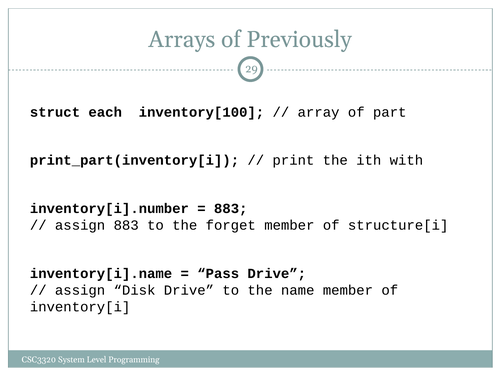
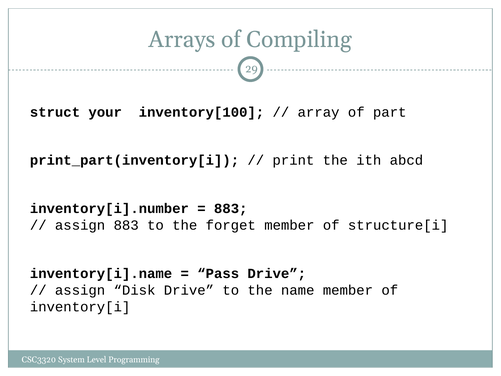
Previously: Previously -> Compiling (299, 39)
each: each -> your (105, 112)
with: with -> abcd (406, 160)
